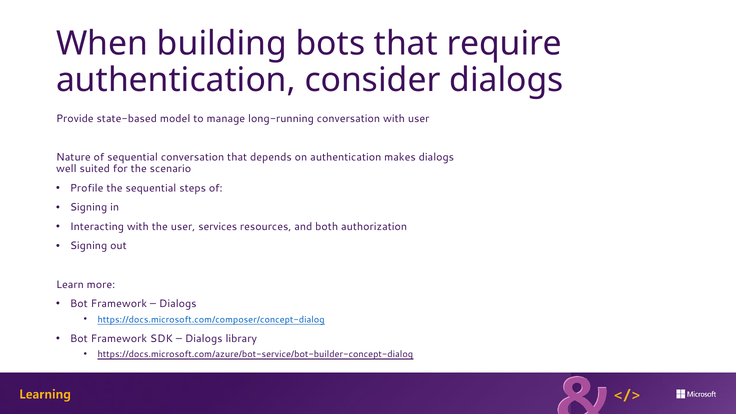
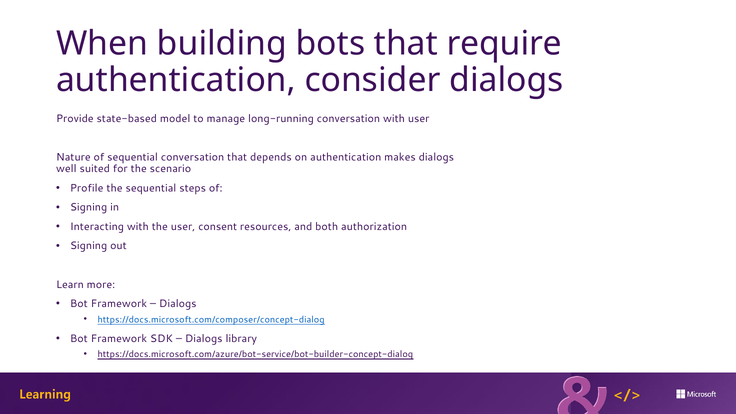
services: services -> consent (218, 227)
